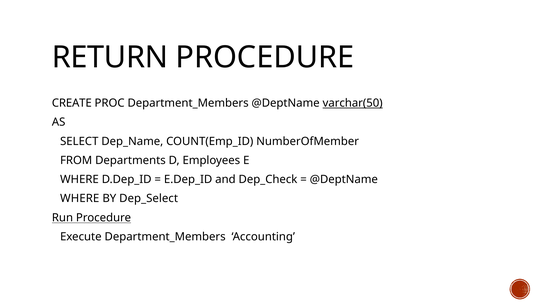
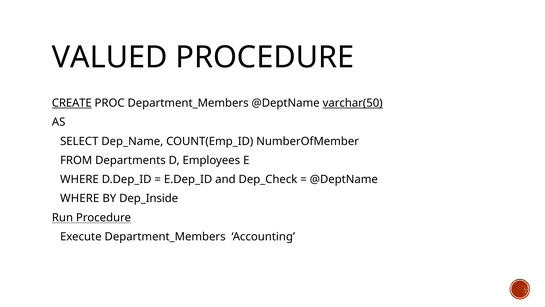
RETURN: RETURN -> VALUED (110, 57)
CREATE underline: none -> present (72, 103)
Dep_Select: Dep_Select -> Dep_Inside (149, 198)
